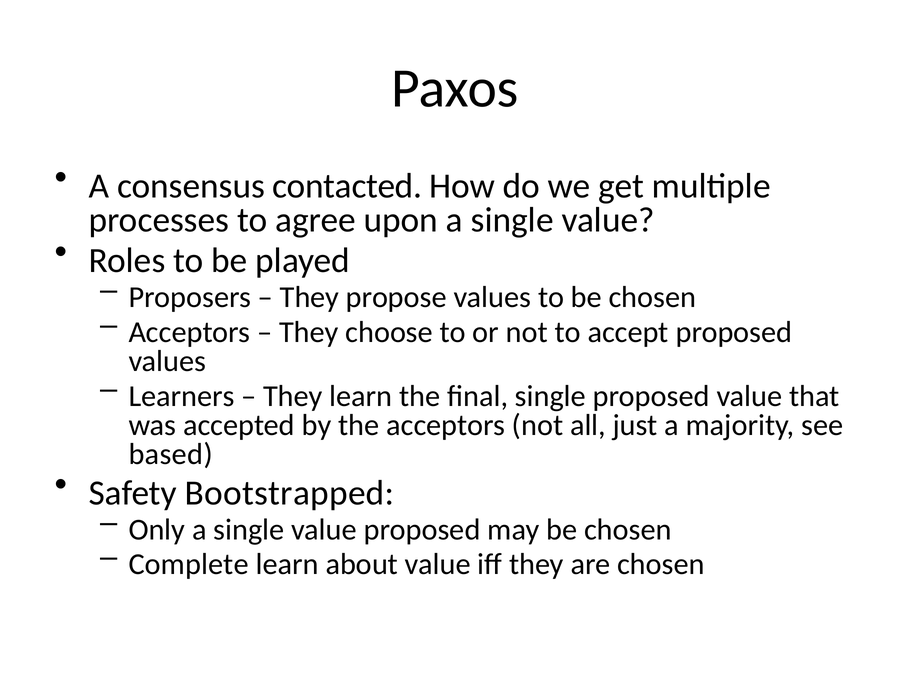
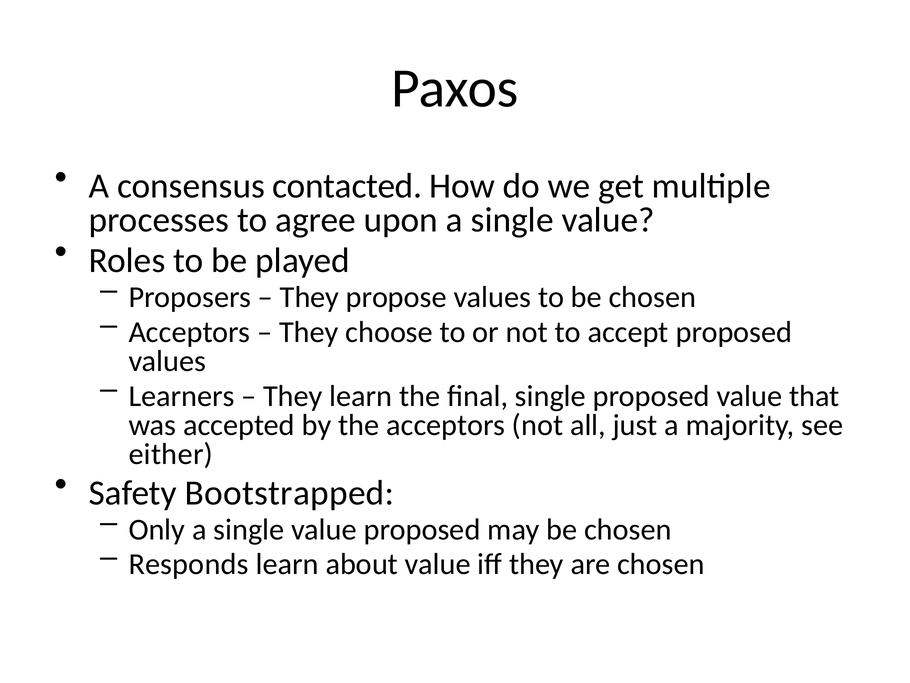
based: based -> either (171, 454)
Complete: Complete -> Responds (189, 564)
